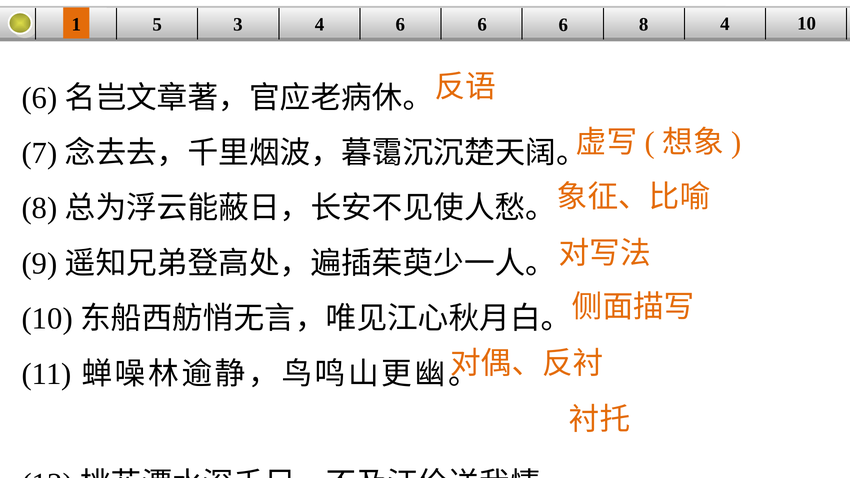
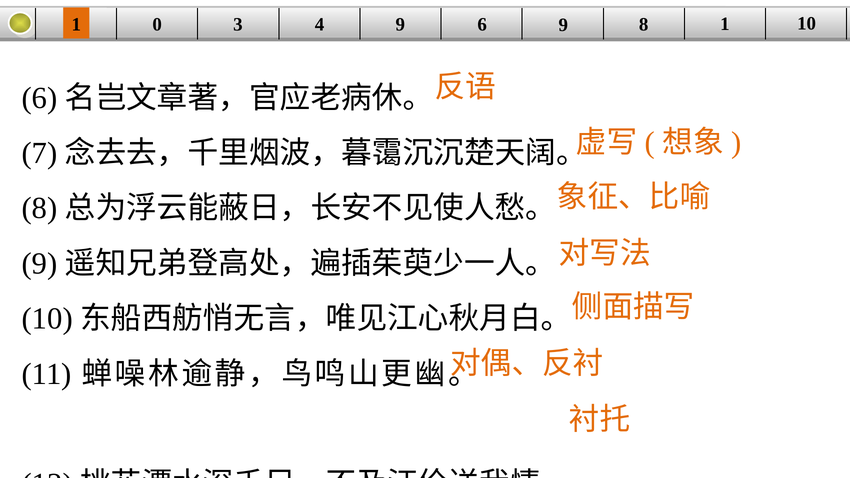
5: 5 -> 0 (157, 24)
4 6: 6 -> 9 (400, 24)
6: 6 -> 9 (563, 25)
8 4: 4 -> 1 (725, 24)
